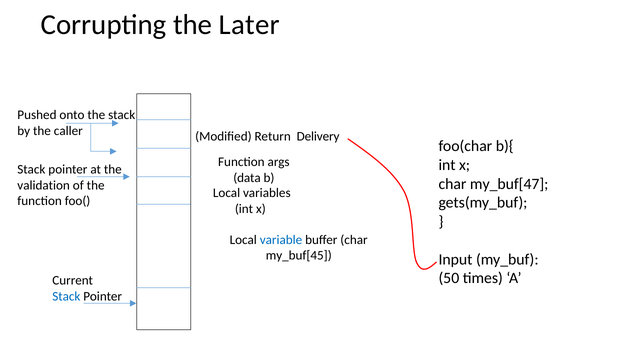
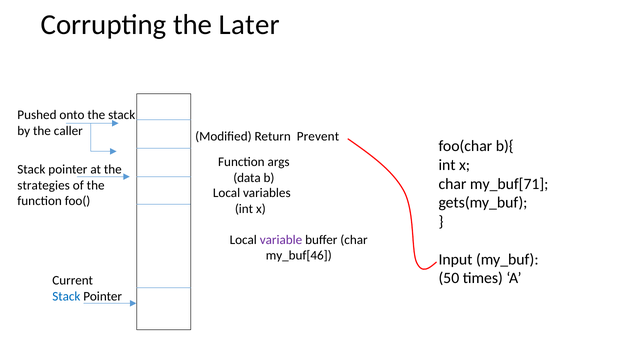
Delivery: Delivery -> Prevent (318, 137)
my_buf[47: my_buf[47 -> my_buf[71 (509, 184)
validation: validation -> strategies (44, 186)
variable colour: blue -> purple (281, 240)
my_buf[45: my_buf[45 -> my_buf[46 (299, 256)
